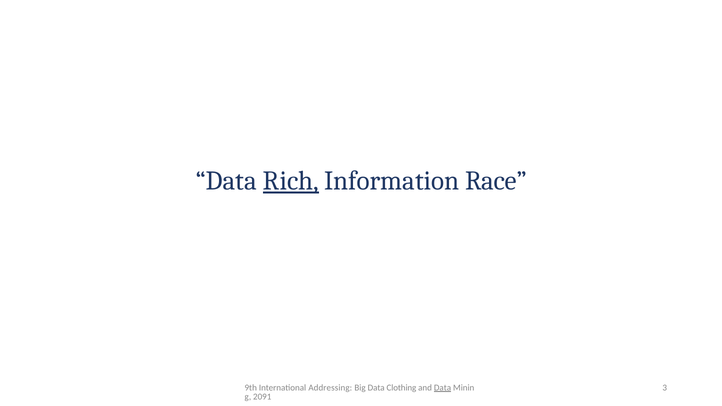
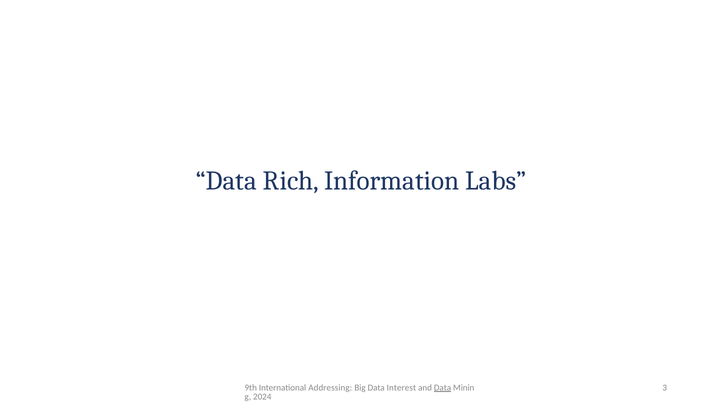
Rich underline: present -> none (291, 181)
Race: Race -> Labs (496, 181)
Clothing: Clothing -> Interest (401, 388)
2091: 2091 -> 2024 (262, 397)
